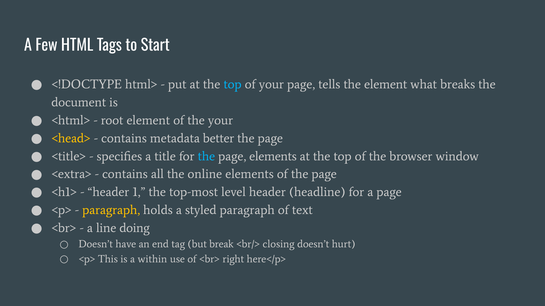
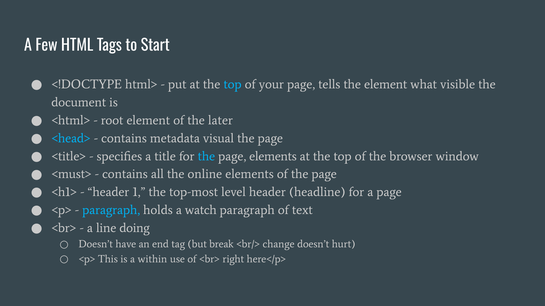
breaks: breaks -> visible (458, 84)
the your: your -> later (220, 120)
<head> colour: yellow -> light blue (71, 138)
better: better -> visual (219, 138)
<extra>: <extra> -> <must> (71, 174)
paragraph colour: yellow -> light blue (111, 210)
styled: styled -> watch (201, 210)
closing: closing -> change (279, 245)
